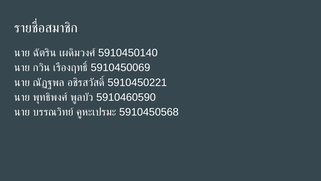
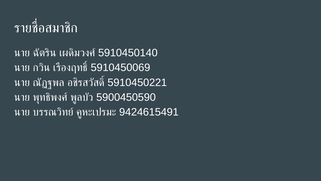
5910460590: 5910460590 -> 5900450590 (126, 97)
5910450568: 5910450568 -> 9424615491 (149, 112)
